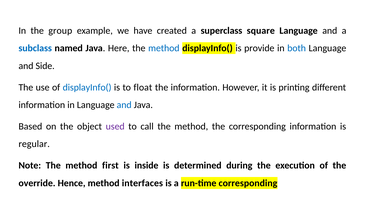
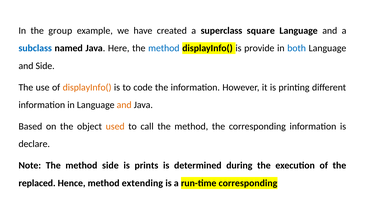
displayInfo( colour: blue -> orange (87, 87)
float: float -> code (143, 87)
and colour: blue -> orange (124, 105)
used colour: purple -> orange (115, 126)
regular: regular -> declare (34, 144)
method first: first -> side (110, 165)
inside: inside -> prints (146, 165)
override: override -> replaced (37, 183)
interfaces: interfaces -> extending (142, 183)
